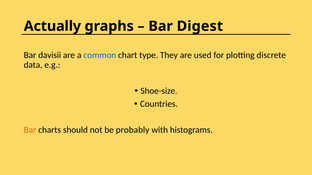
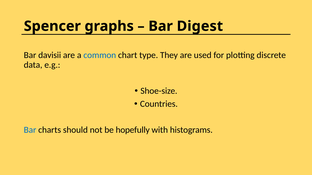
Actually: Actually -> Spencer (52, 26)
Bar colour: orange -> blue (30, 130)
probably: probably -> hopefully (133, 130)
